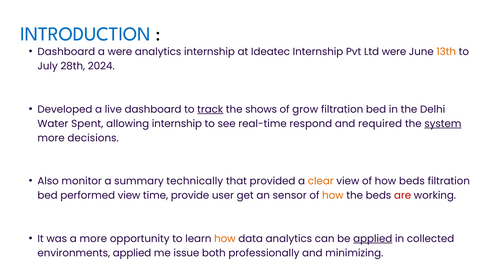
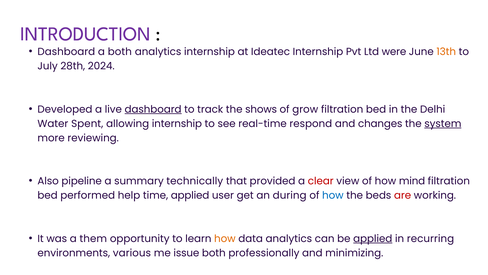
INTRODUCTION colour: blue -> purple (85, 34)
a were: were -> both (120, 52)
dashboard underline: none -> present (153, 109)
track underline: present -> none (210, 109)
required: required -> changes (380, 123)
decisions: decisions -> reviewing (93, 138)
monitor: monitor -> pipeline (82, 181)
clear colour: orange -> red (321, 181)
how beds: beds -> mind (412, 181)
performed view: view -> help (129, 195)
time provide: provide -> applied (190, 195)
sensor: sensor -> during (290, 195)
how colour: orange -> blue (333, 195)
a more: more -> them (93, 238)
collected: collected -> recurring (430, 238)
environments applied: applied -> various (132, 253)
